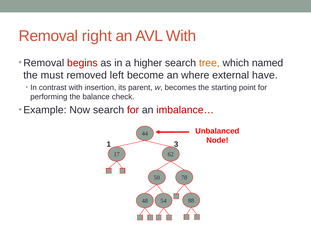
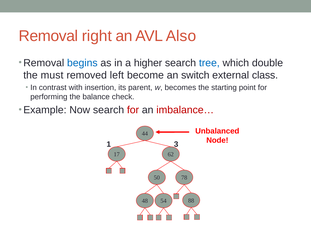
AVL With: With -> Also (181, 36)
begins colour: red -> blue (82, 63)
tree colour: orange -> blue (209, 63)
named: named -> double (268, 63)
where: where -> switch (195, 75)
have: have -> class (265, 75)
